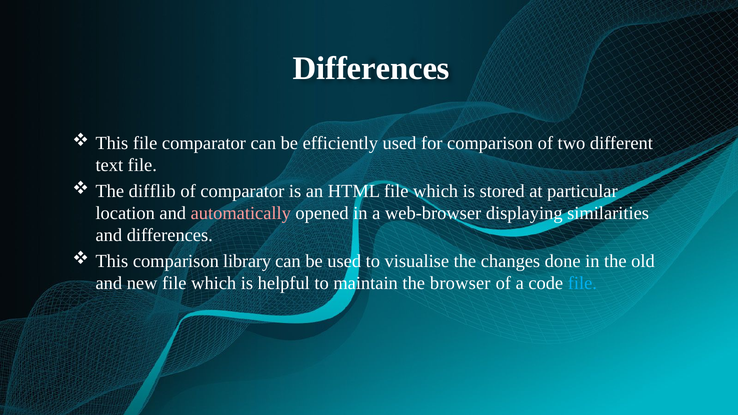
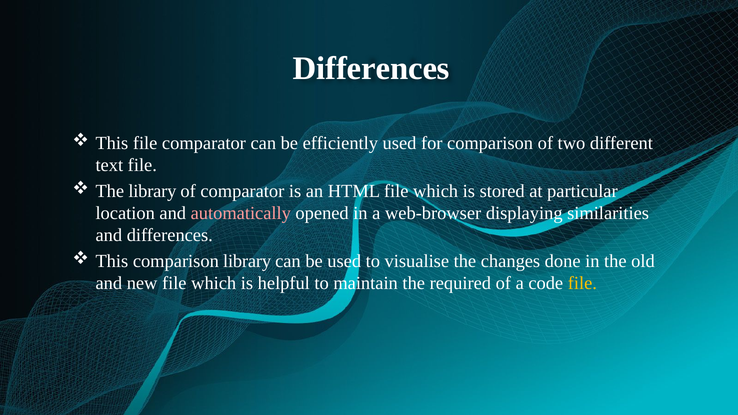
The difflib: difflib -> library (152, 191)
browser: browser -> required (460, 283)
file colour: light blue -> yellow (582, 283)
